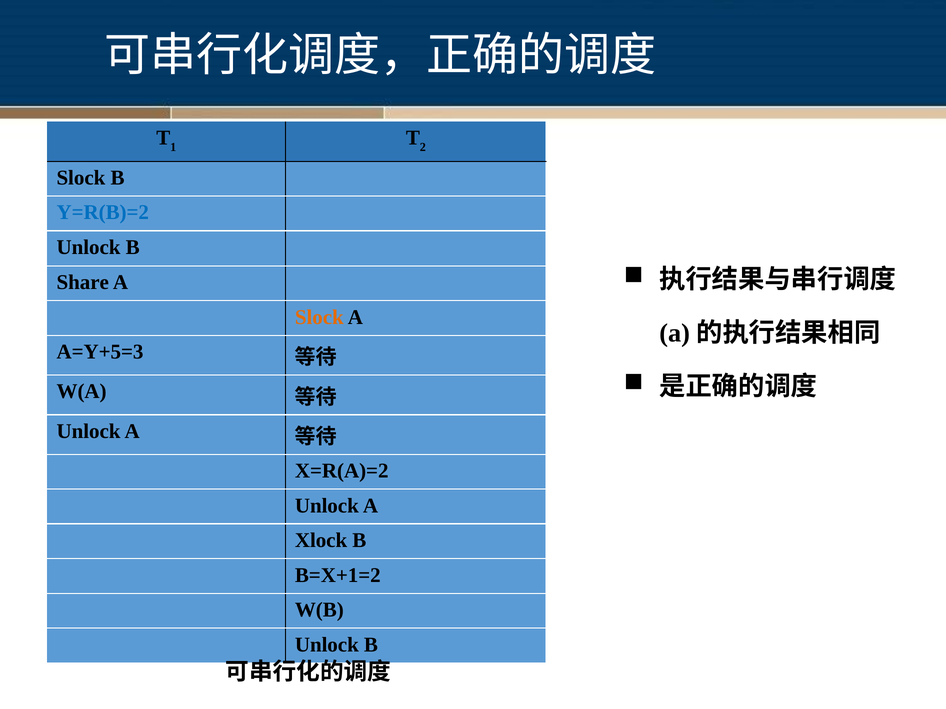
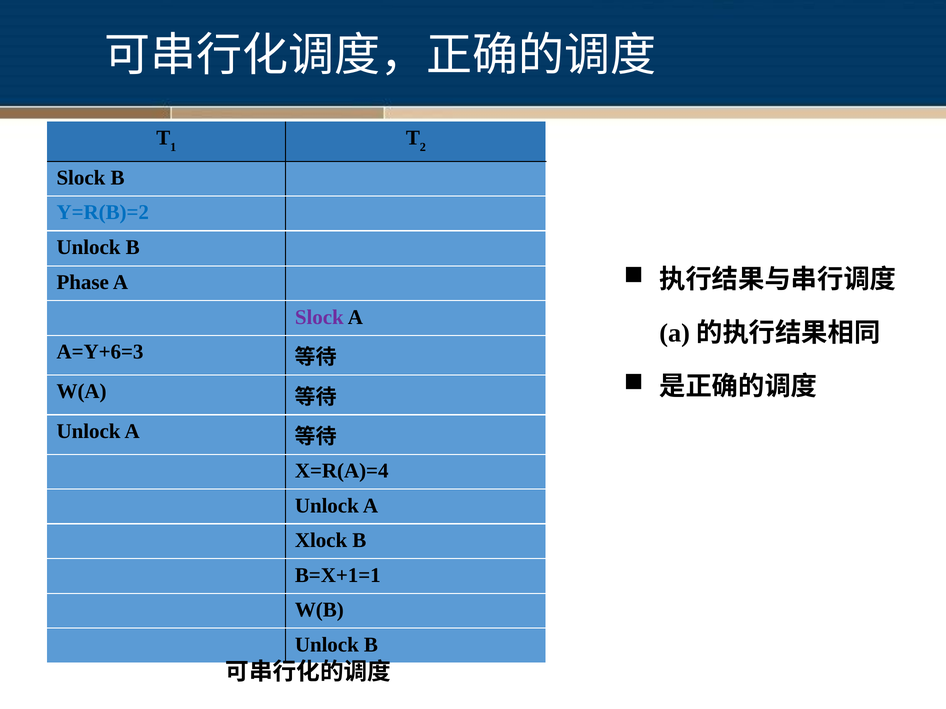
Share: Share -> Phase (83, 283)
Slock colour: orange -> purple (319, 317)
A=Y+5=3: A=Y+5=3 -> A=Y+6=3 (100, 352)
X=R(A)=2: X=R(A)=2 -> X=R(A)=4 (342, 471)
B=X+1=2: B=X+1=2 -> B=X+1=1 (338, 575)
